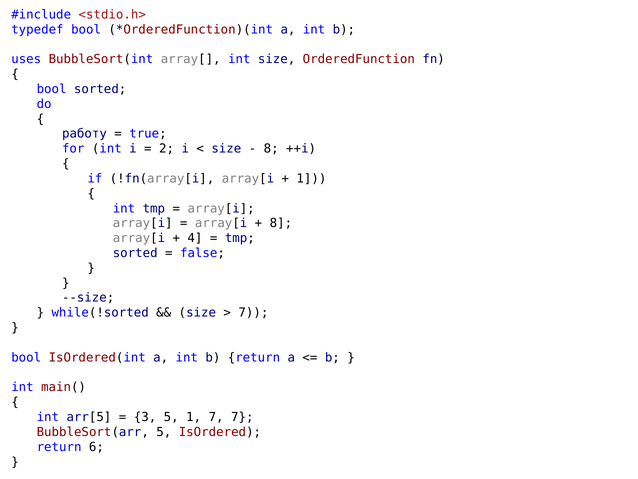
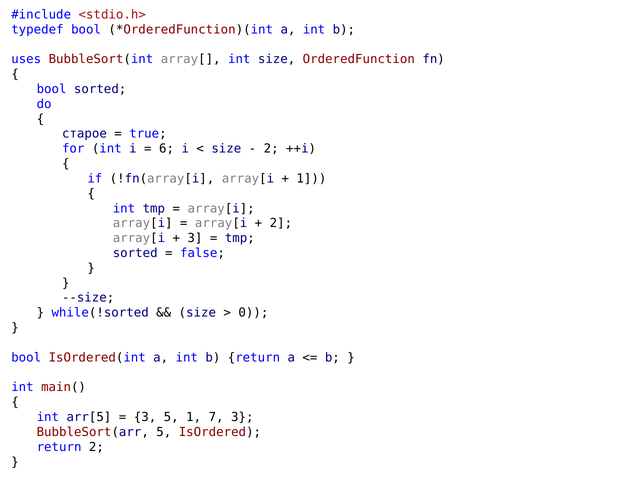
работу: работу -> старое (84, 134)
2: 2 -> 6 (167, 149)
8: 8 -> 2 (271, 149)
8: 8 -> 2 (281, 223)
4: 4 -> 3 (195, 238)
7: 7 -> 0 (253, 312)
7 7: 7 -> 3 (242, 417)
return 6: 6 -> 2 (96, 447)
